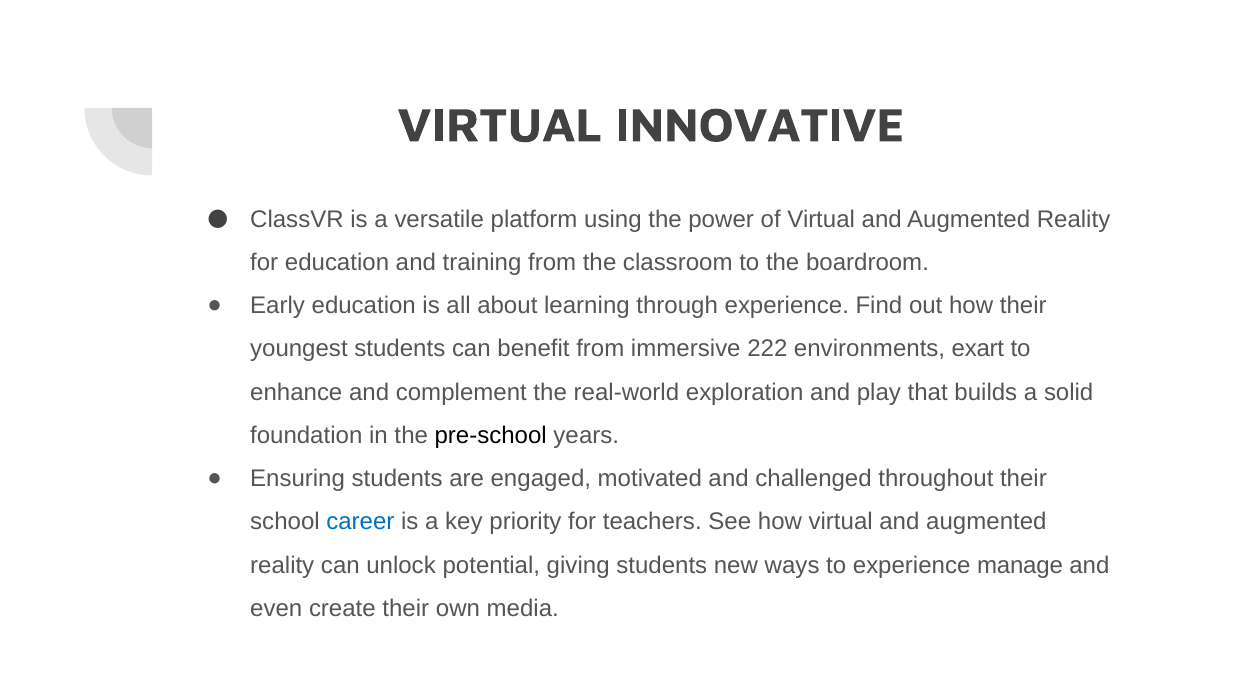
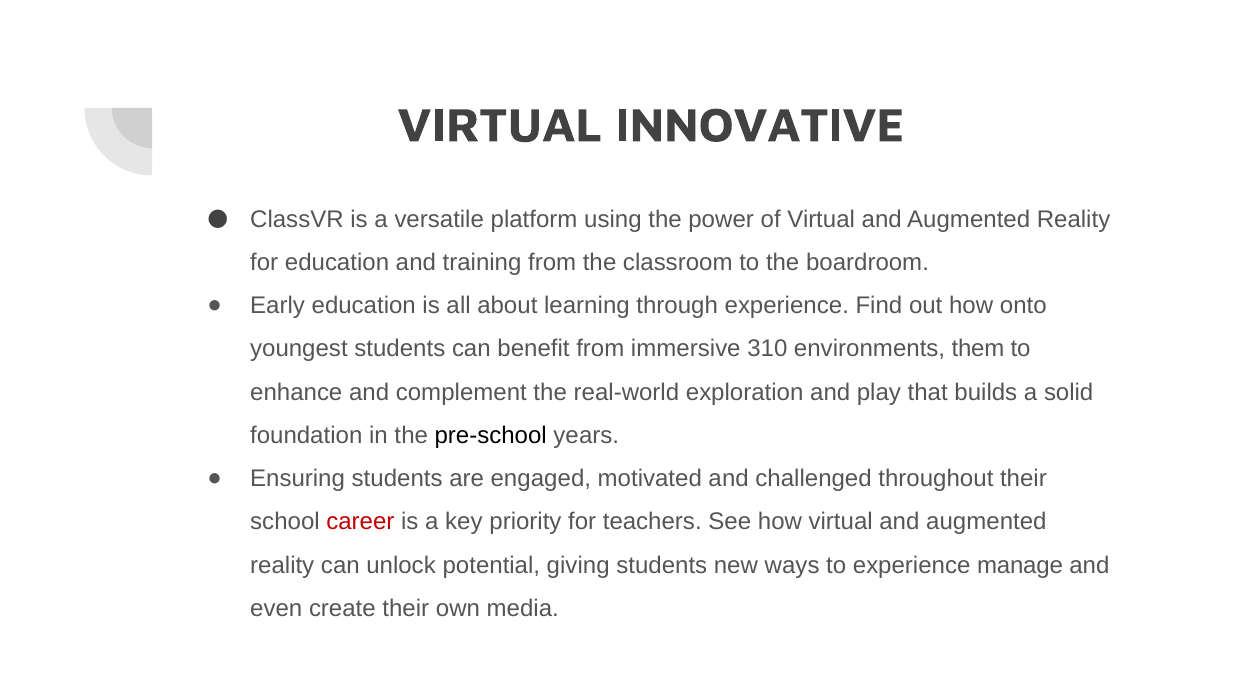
how their: their -> onto (1023, 306)
222: 222 -> 310 (767, 349)
exart: exart -> them (978, 349)
career colour: blue -> red (360, 522)
